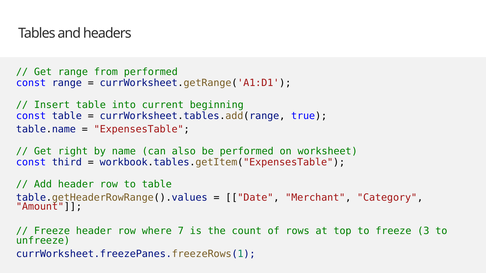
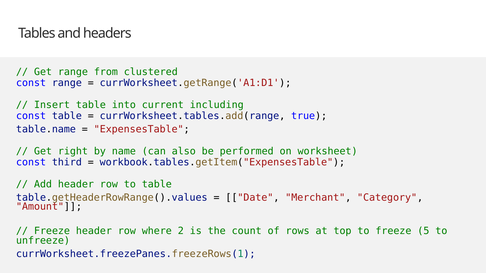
from performed: performed -> clustered (151, 72)
beginning: beginning -> including (217, 105)
7: 7 -> 2 (181, 231)
3: 3 -> 5 (423, 231)
